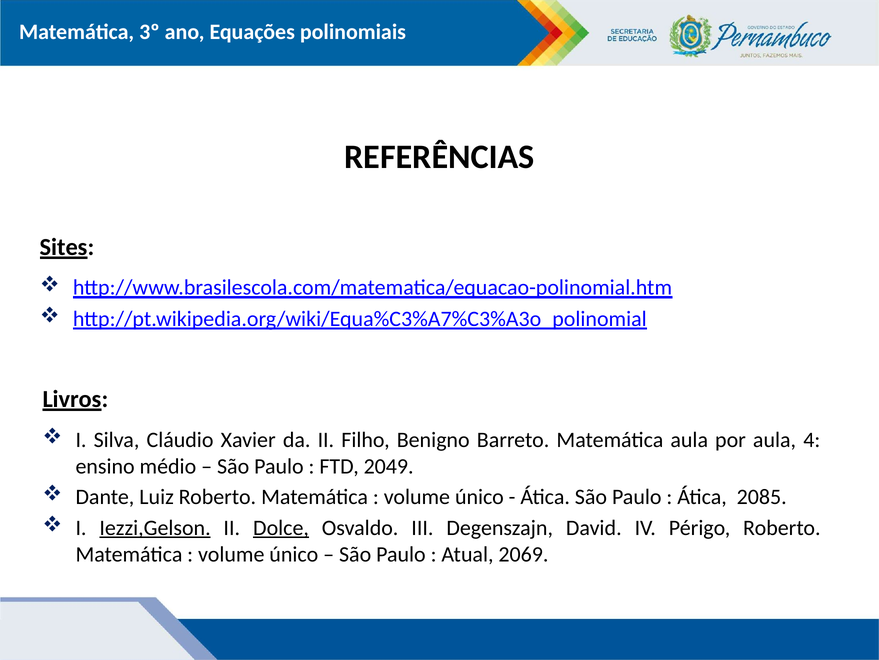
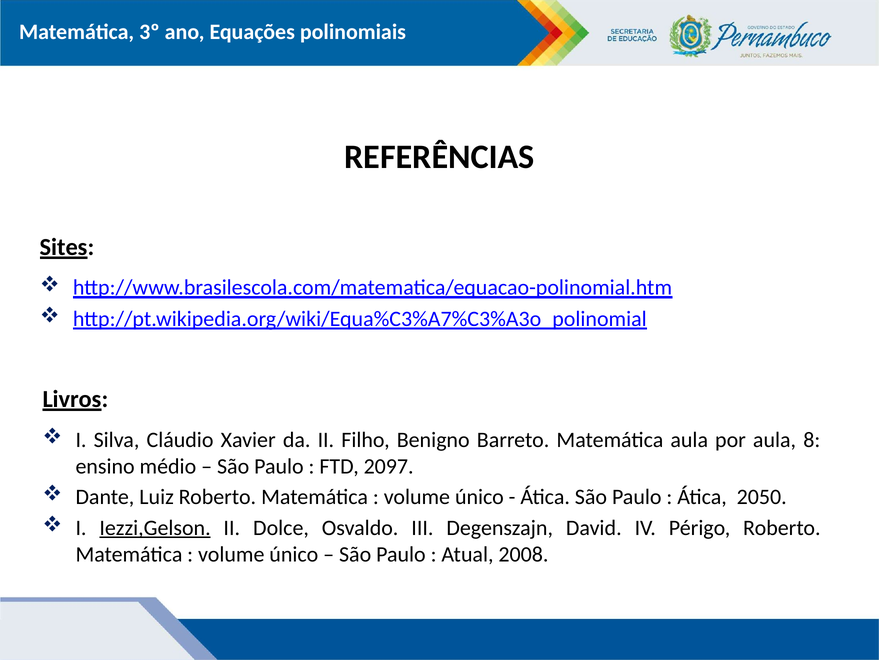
4: 4 -> 8 (812, 439)
2049: 2049 -> 2097 (389, 466)
2085: 2085 -> 2050 (762, 497)
Dolce underline: present -> none (281, 527)
2069: 2069 -> 2008 (523, 554)
